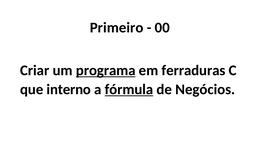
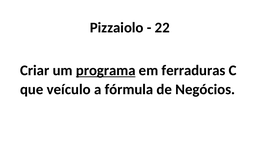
Primeiro: Primeiro -> Pizzaiolo (117, 28)
00: 00 -> 22 (162, 28)
interno: interno -> veículo (69, 89)
fórmula underline: present -> none (129, 89)
